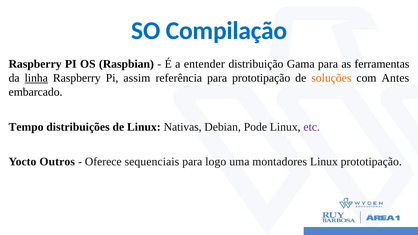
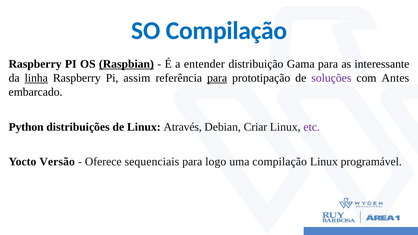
Raspbian underline: none -> present (126, 64)
ferramentas: ferramentas -> interessante (382, 64)
para underline: none -> present (217, 78)
soluções colour: orange -> purple (331, 78)
Tempo: Tempo -> Python (26, 127)
Nativas: Nativas -> Através (183, 127)
Pode: Pode -> Criar (255, 127)
Outros: Outros -> Versão (57, 162)
uma montadores: montadores -> compilação (280, 162)
Linux prototipação: prototipação -> programável (371, 162)
